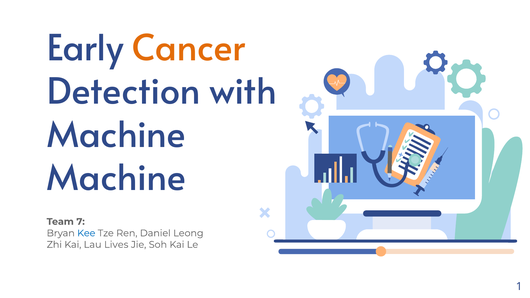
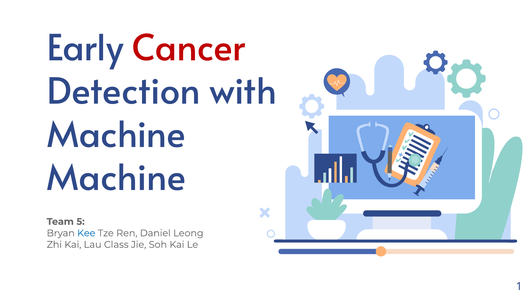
Cancer colour: orange -> red (189, 49)
7: 7 -> 5 (81, 222)
Lives: Lives -> Class (116, 245)
